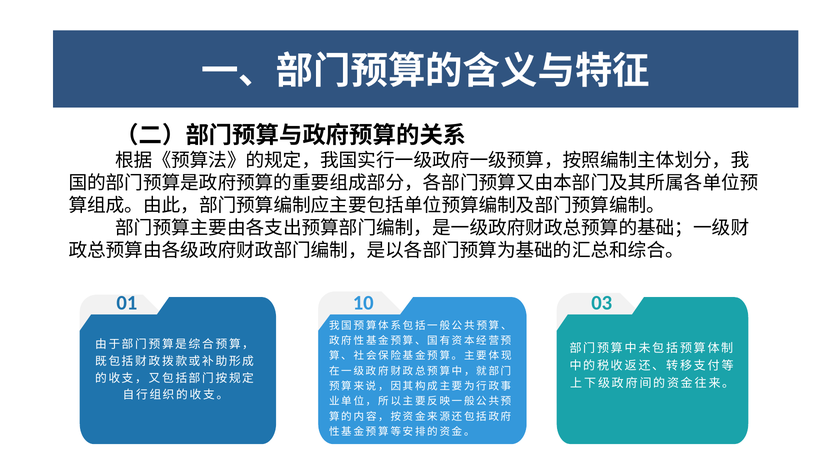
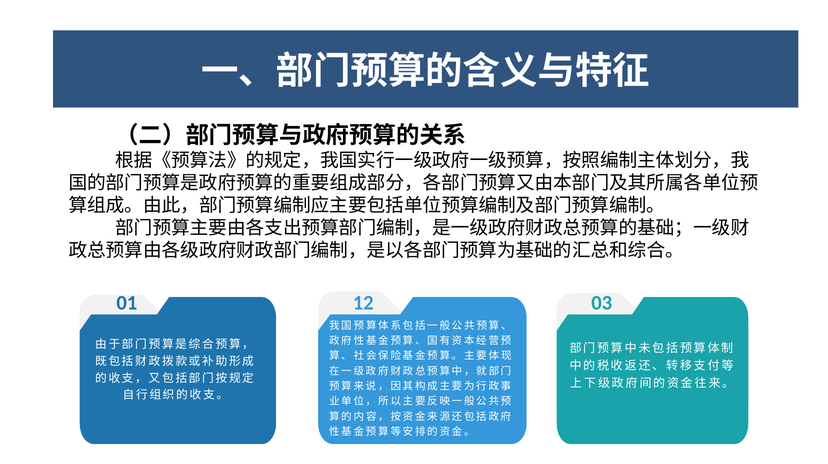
10: 10 -> 12 (363, 303)
